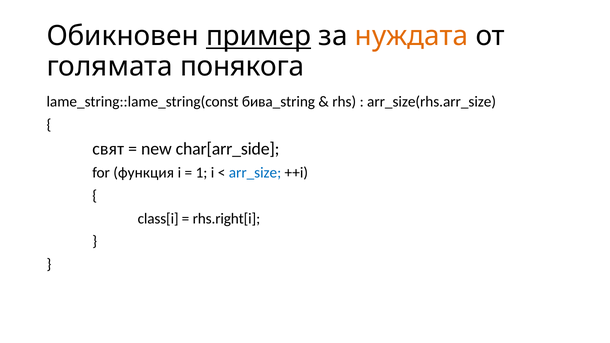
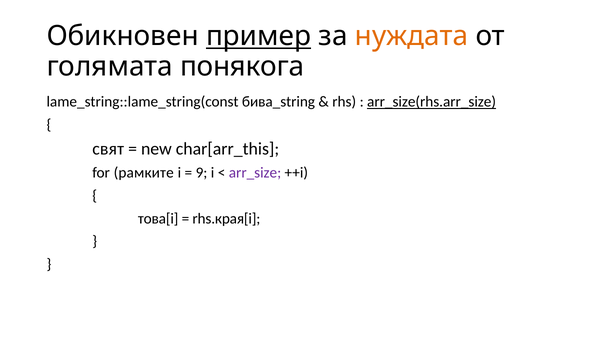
arr_size(rhs.arr_size underline: none -> present (432, 102)
char[arr_side: char[arr_side -> char[arr_this (227, 149)
функция: функция -> рамките (144, 173)
1: 1 -> 9 (202, 173)
arr_size colour: blue -> purple (255, 173)
class[i: class[i -> това[i (158, 219)
rhs.right[i: rhs.right[i -> rhs.края[i (226, 219)
